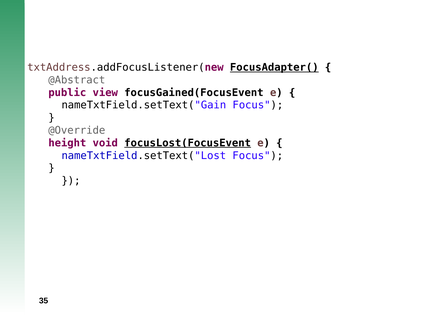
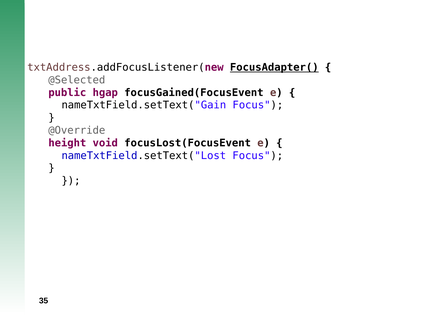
@Abstract: @Abstract -> @Selected (77, 80)
view: view -> hgap (105, 93)
focusLost(FocusEvent underline: present -> none (188, 143)
